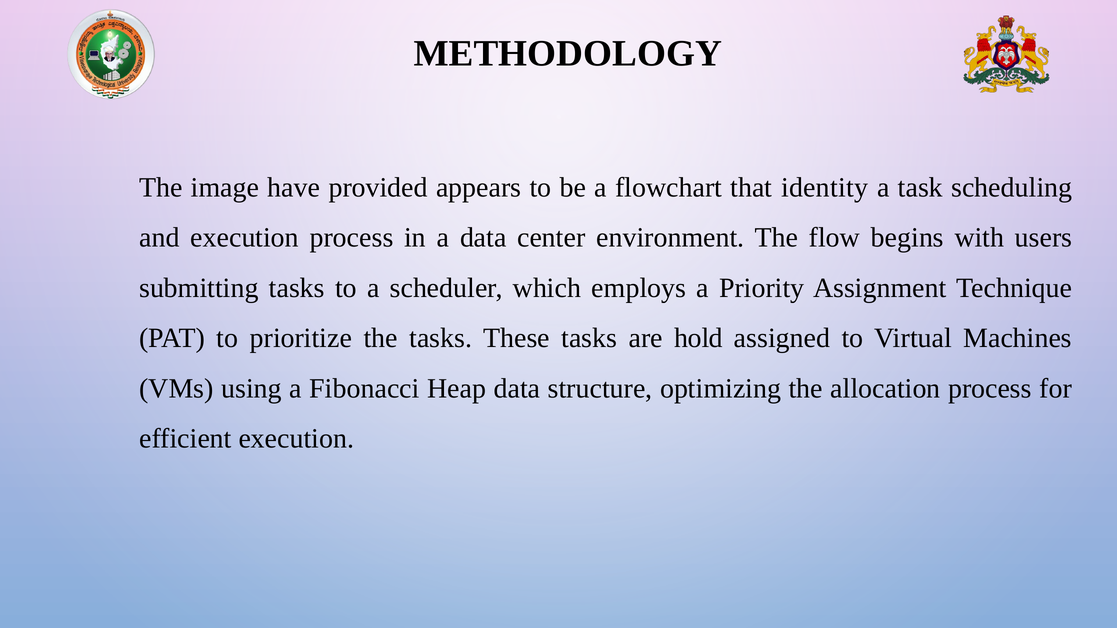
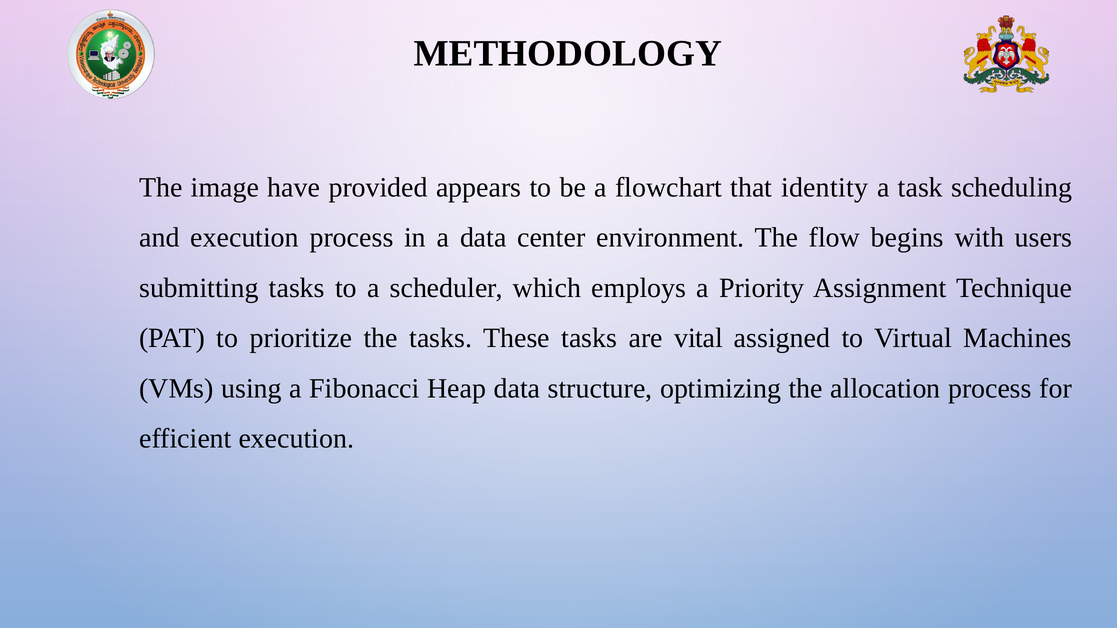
hold: hold -> vital (699, 338)
